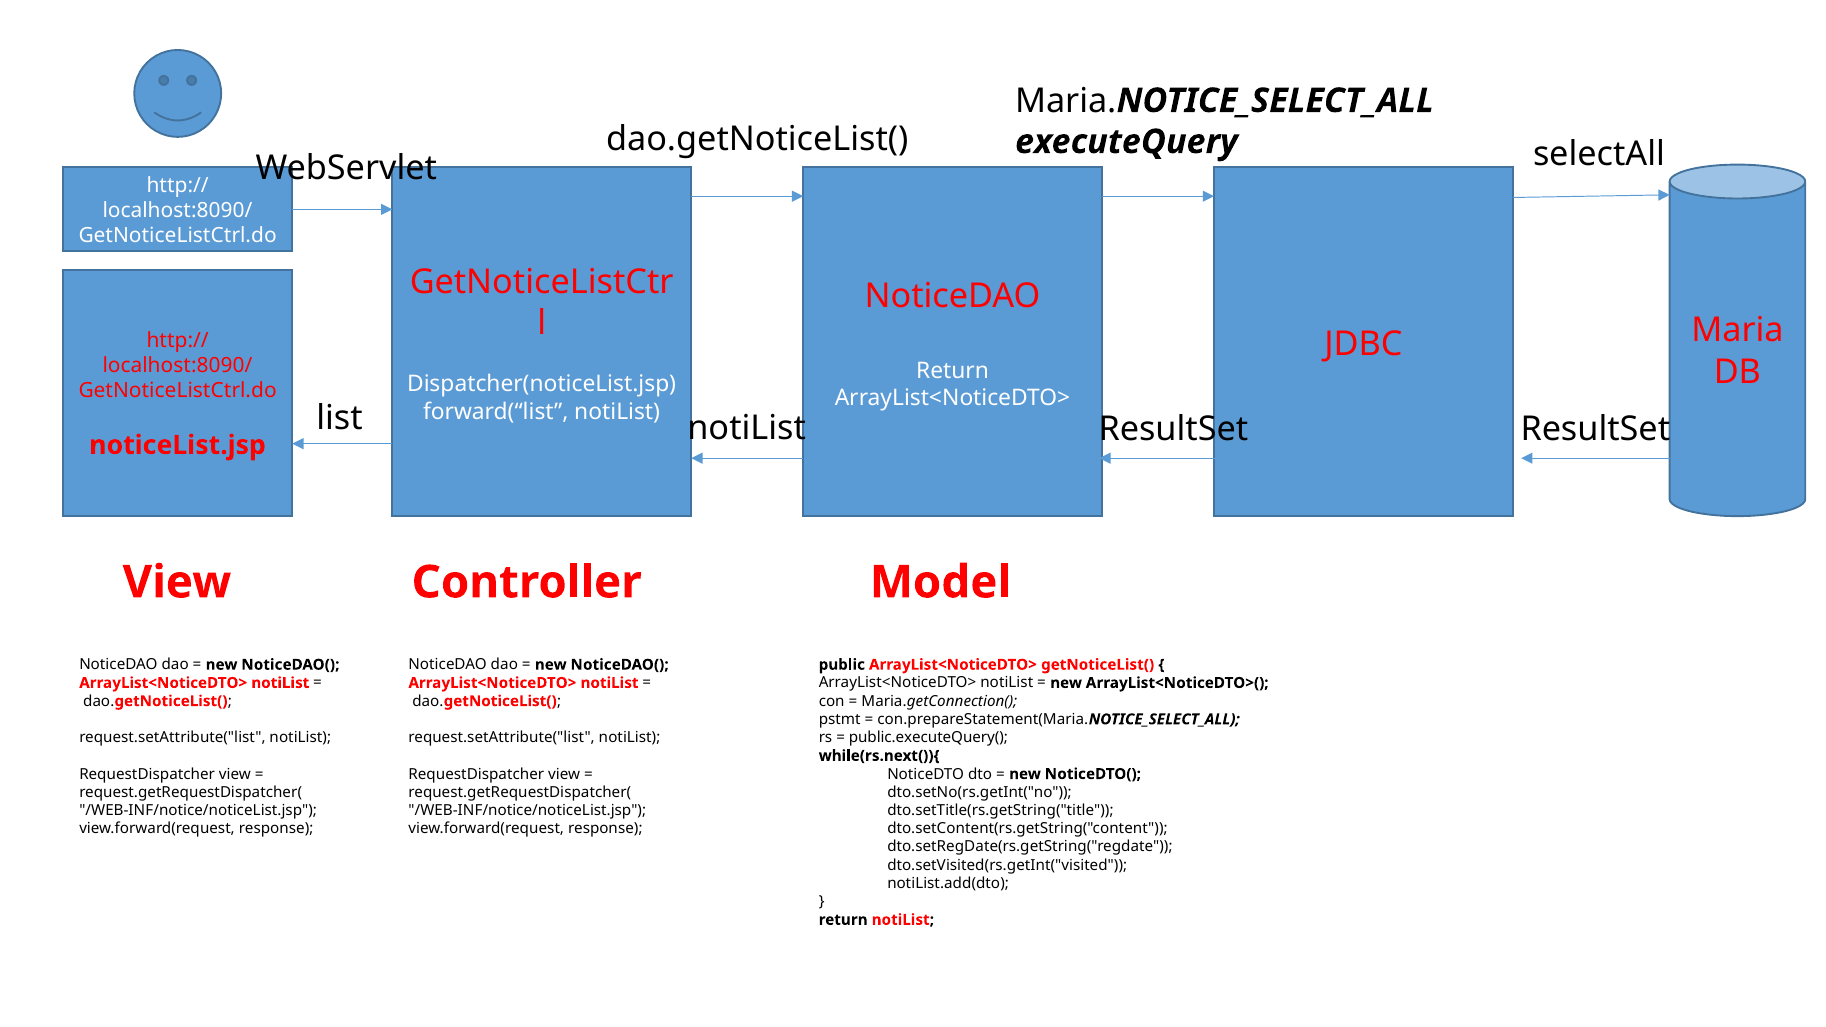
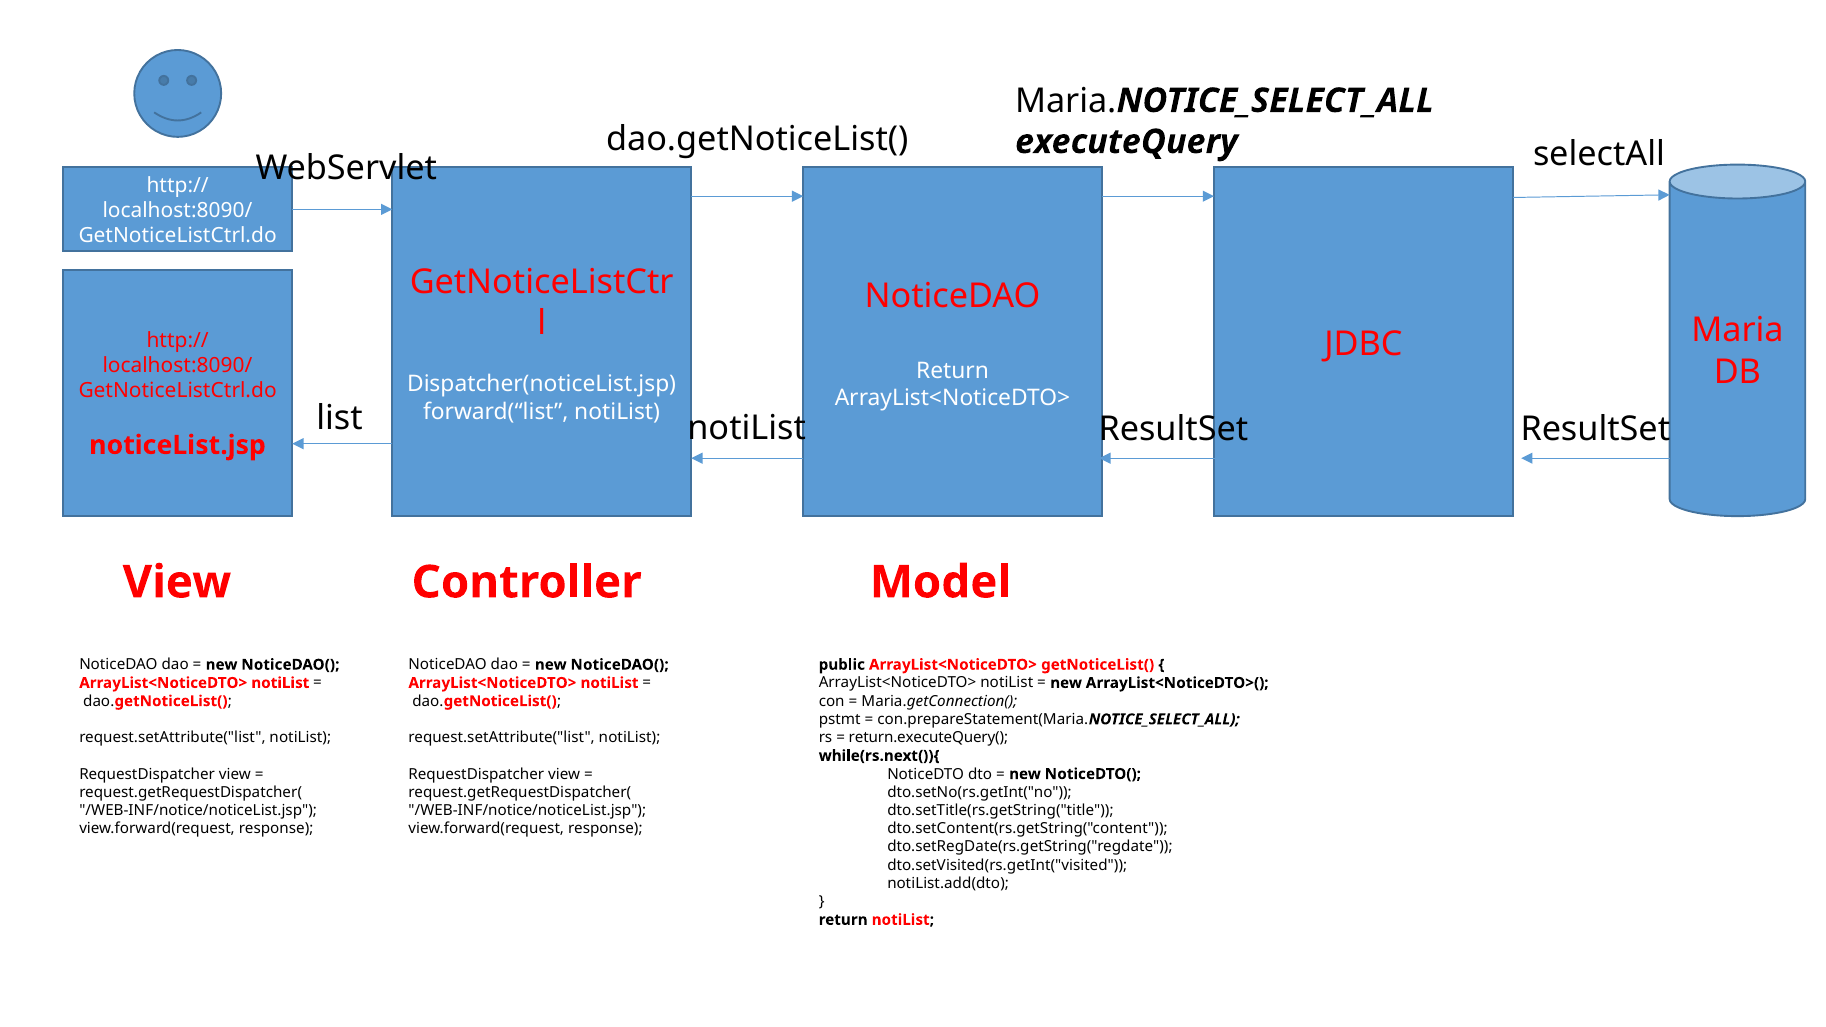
public.executeQuery(: public.executeQuery( -> return.executeQuery( (928, 738)
